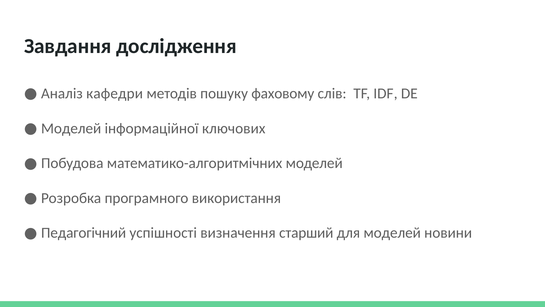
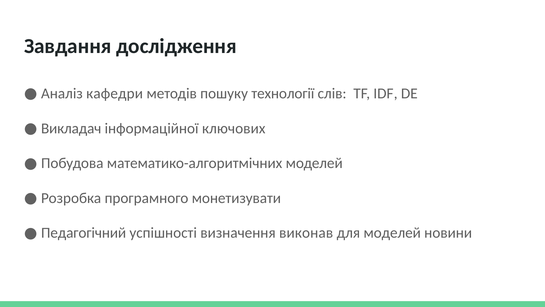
фаховому: фаховому -> технології (283, 93)
Моделей: Моделей -> Викладач (71, 128)
використання: використання -> монетизувати (236, 198)
старший: старший -> виконав (306, 233)
